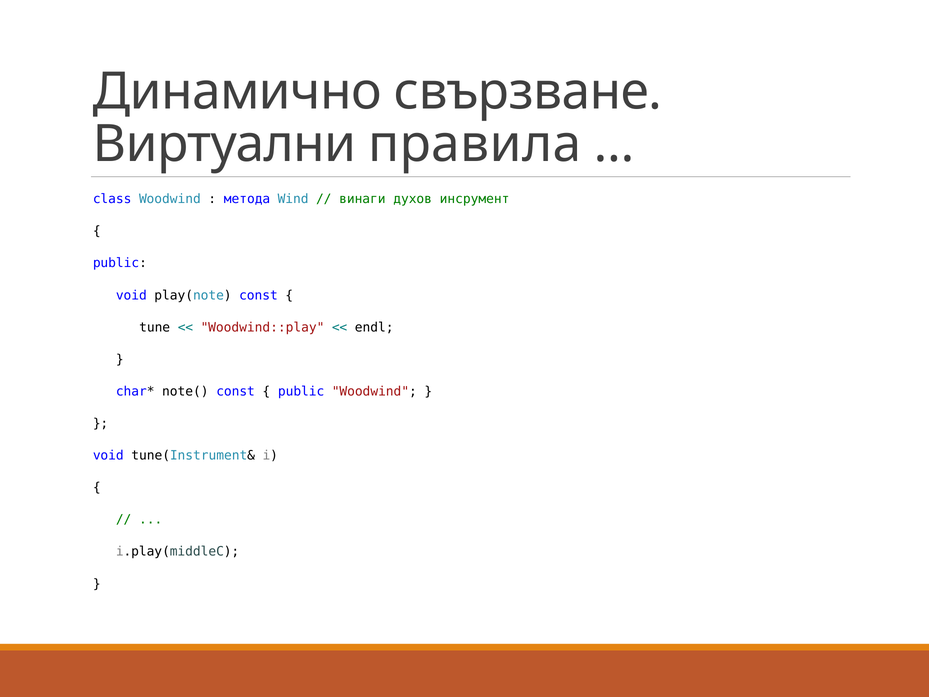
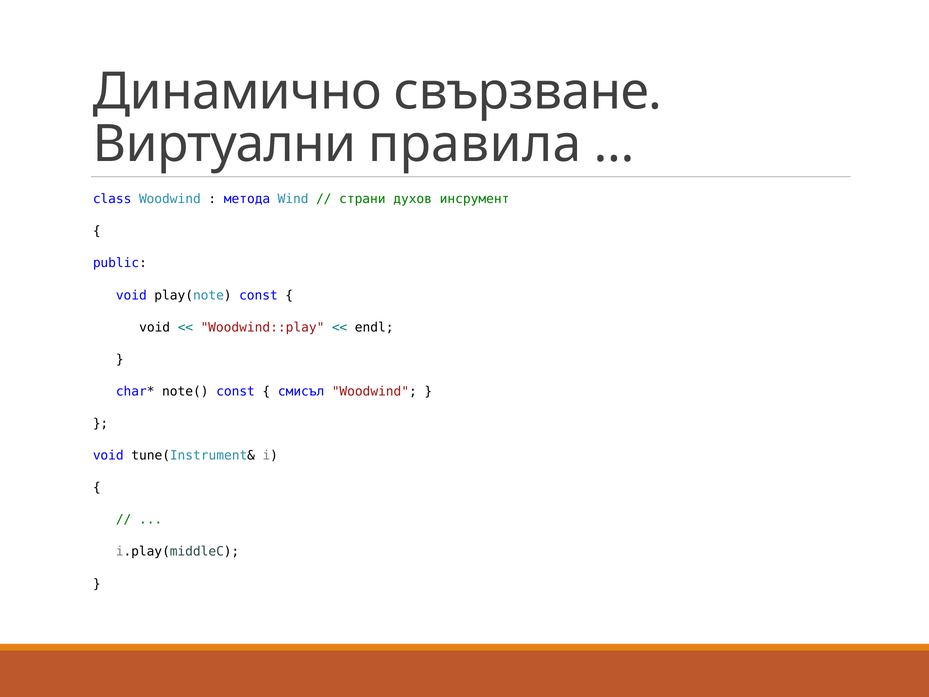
винаги: винаги -> страни (362, 199)
tune: tune -> void (155, 327)
public: public -> смисъл (301, 391)
